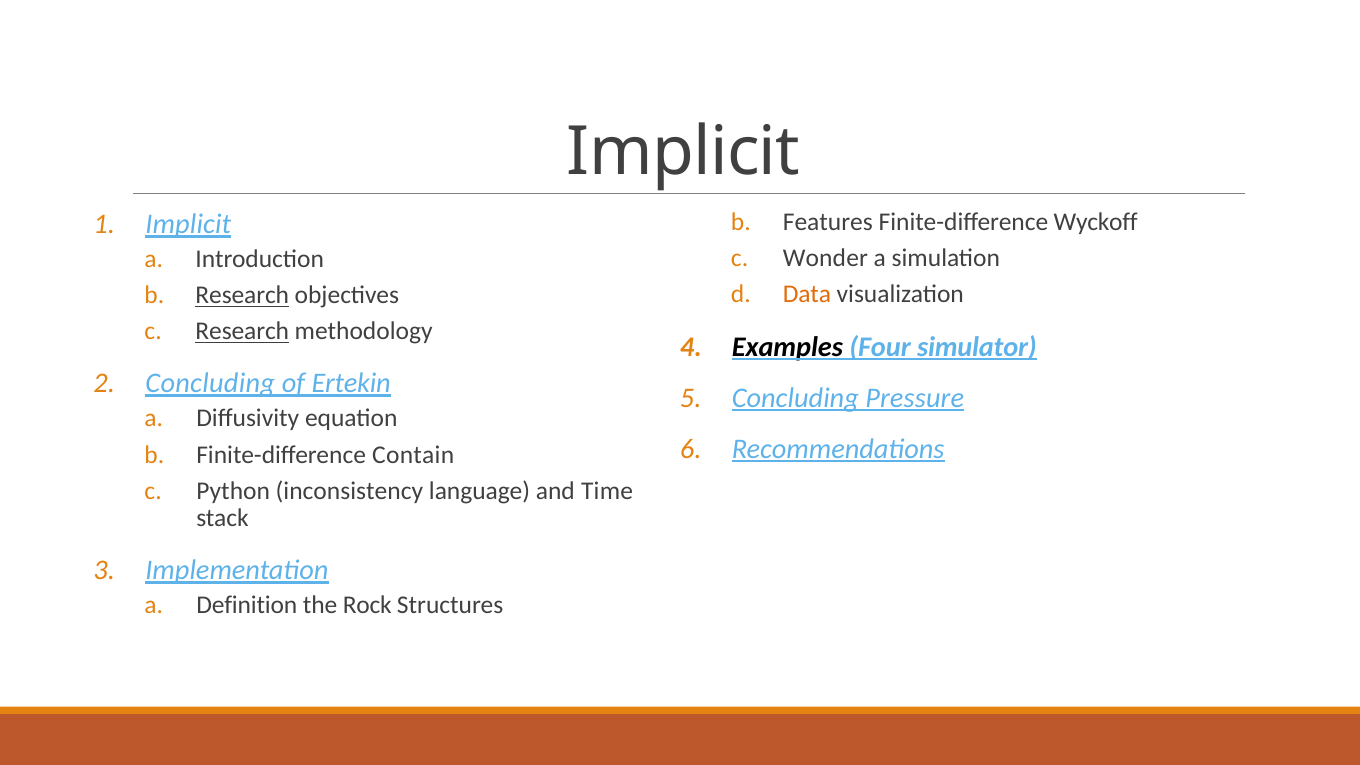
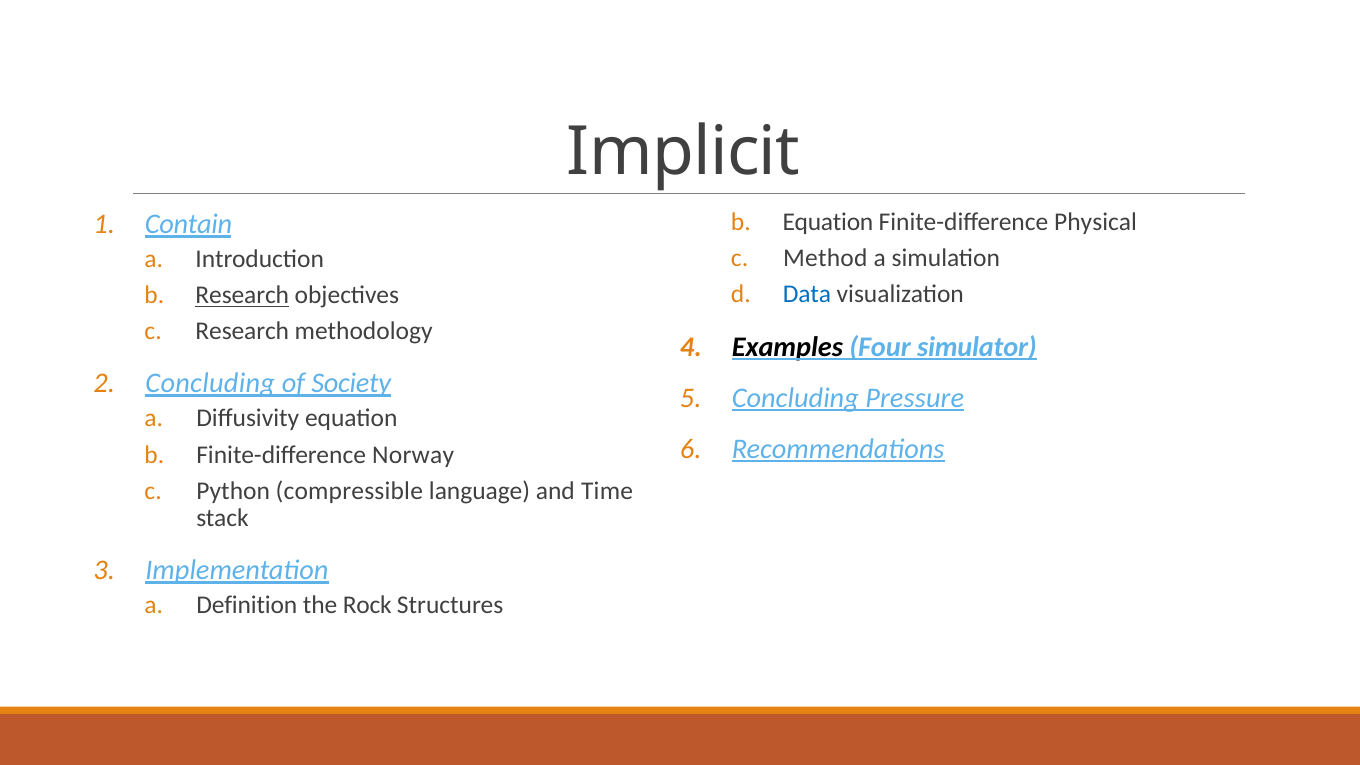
Features: Features -> Equation (828, 222)
Wyckoff: Wyckoff -> Physical (1096, 222)
Implicit: Implicit -> Contain (188, 224)
Wonder: Wonder -> Method (825, 258)
Data colour: orange -> blue (807, 294)
Research underline: present -> none (242, 331)
Ertekin: Ertekin -> Society (351, 384)
Contain: Contain -> Norway (413, 455)
inconsistency: inconsistency -> compressible (349, 491)
